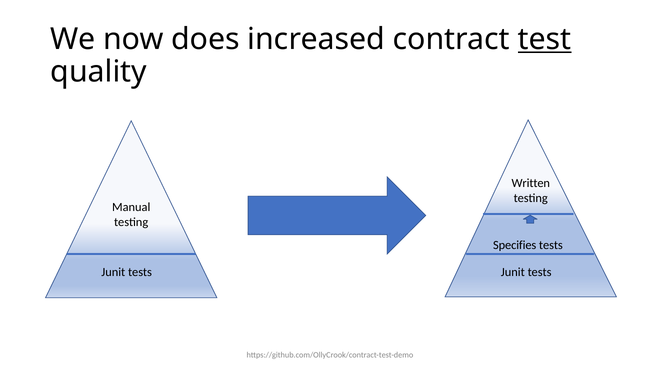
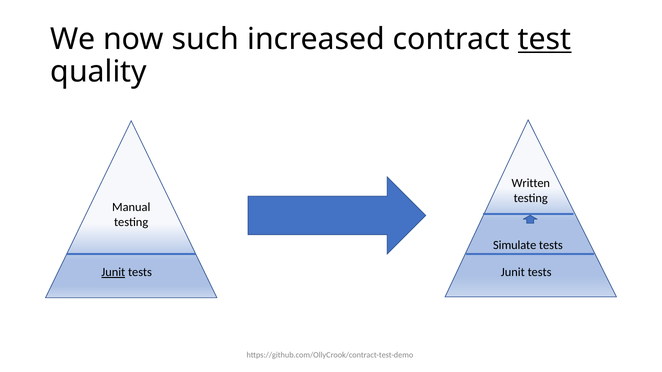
does: does -> such (205, 39)
Specifies: Specifies -> Simulate (515, 246)
Junit underline: none -> present (113, 273)
